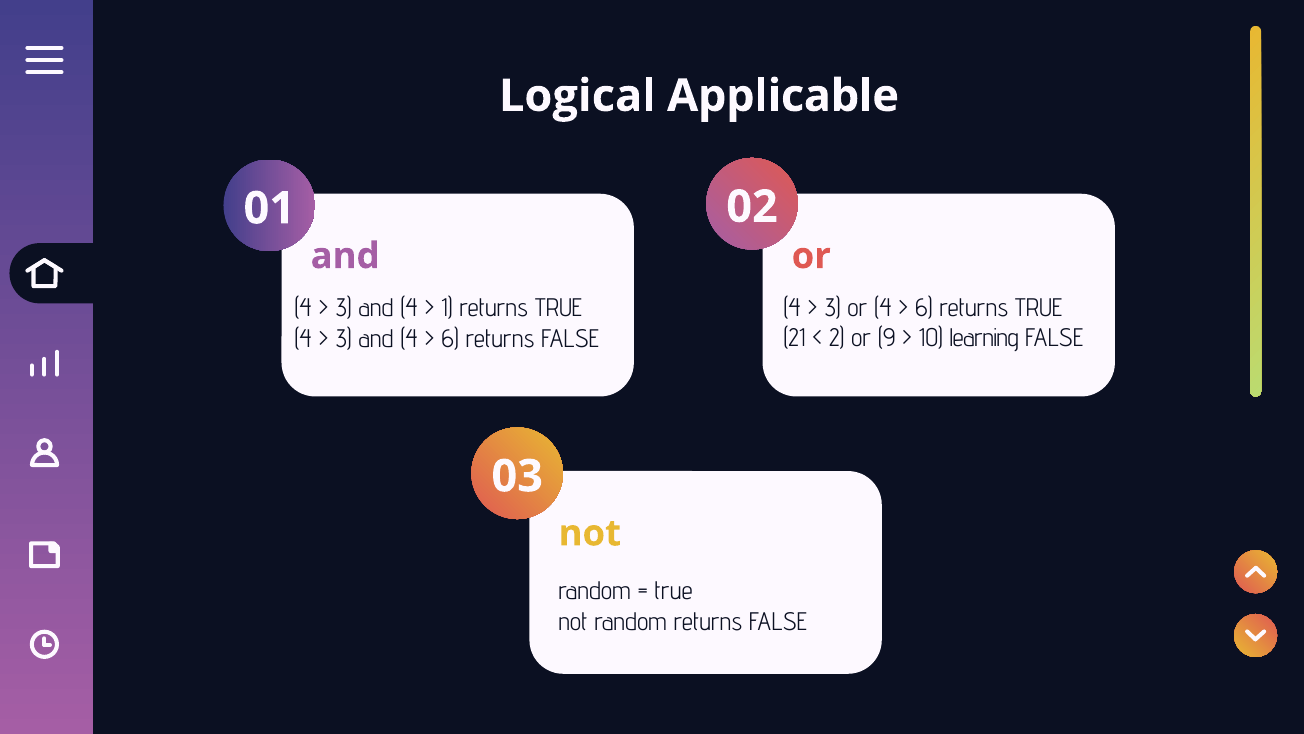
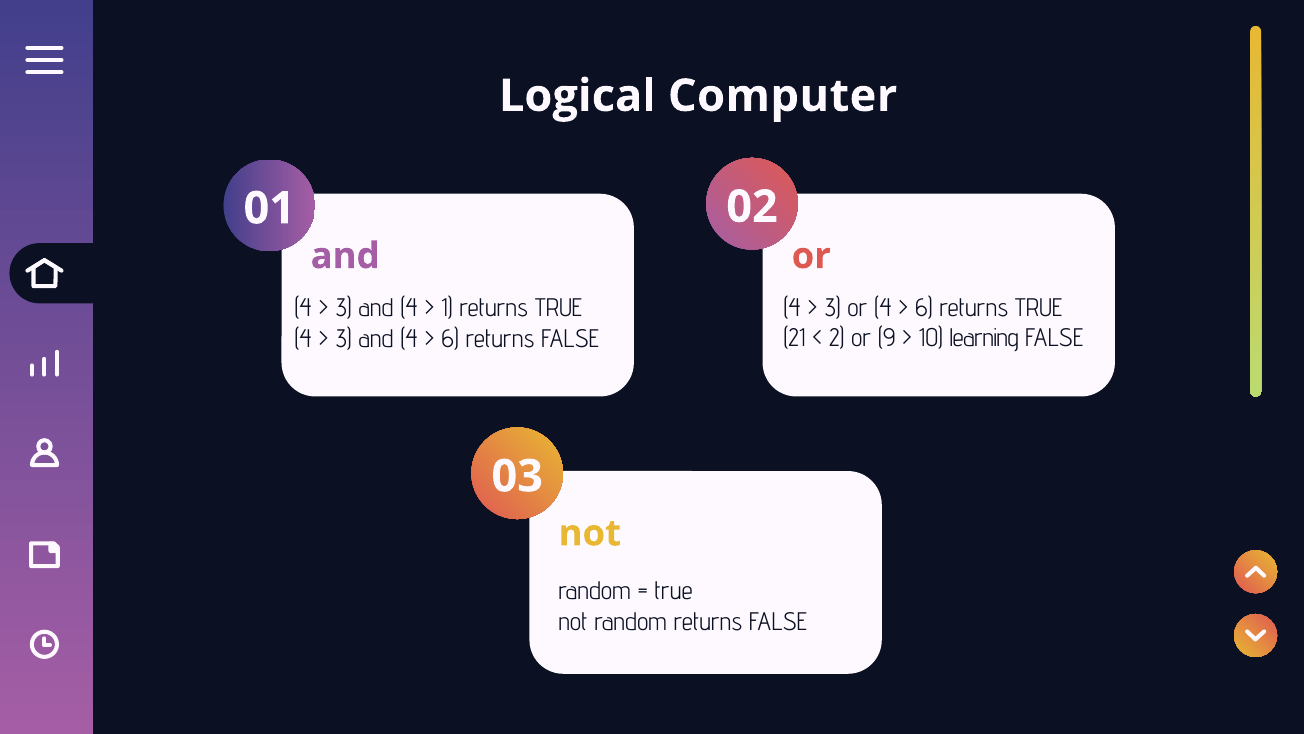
Applicable: Applicable -> Computer (783, 96)
